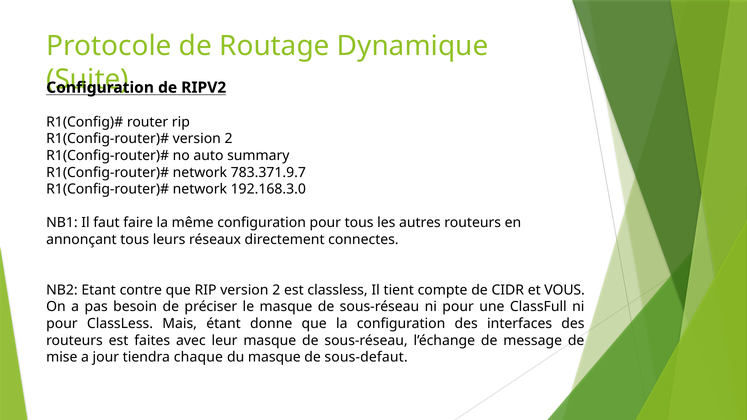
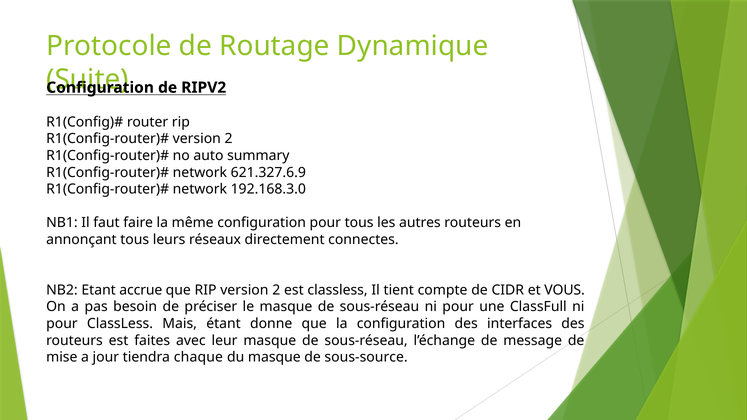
783.371.9.7: 783.371.9.7 -> 621.327.6.9 (268, 172)
contre: contre -> accrue (141, 290)
sous-defaut: sous-defaut -> sous-source (366, 357)
